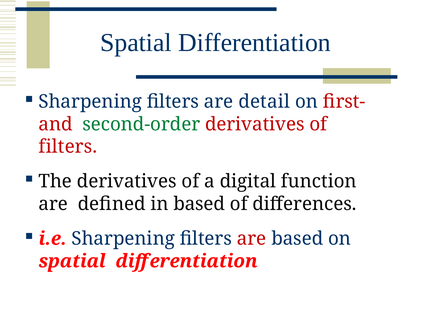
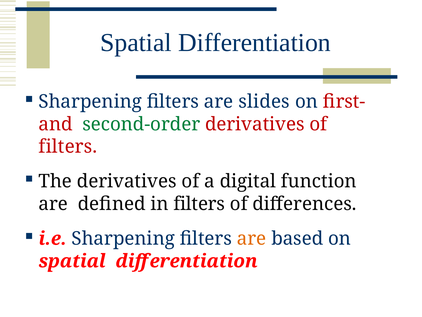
detail: detail -> slides (264, 101)
in based: based -> filters (199, 204)
are colour: red -> orange (252, 238)
